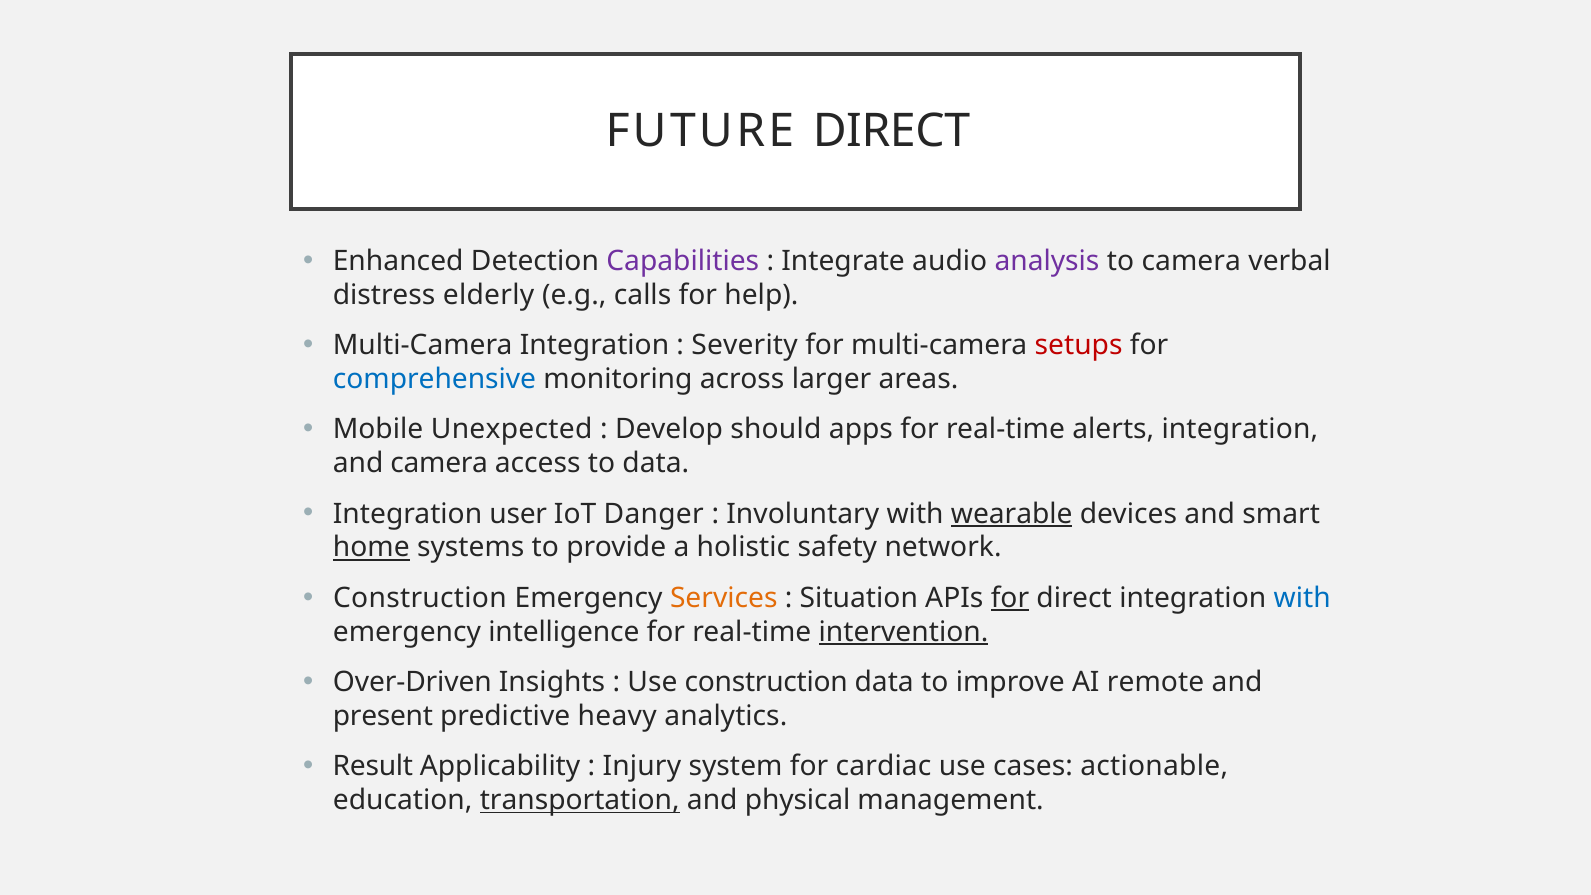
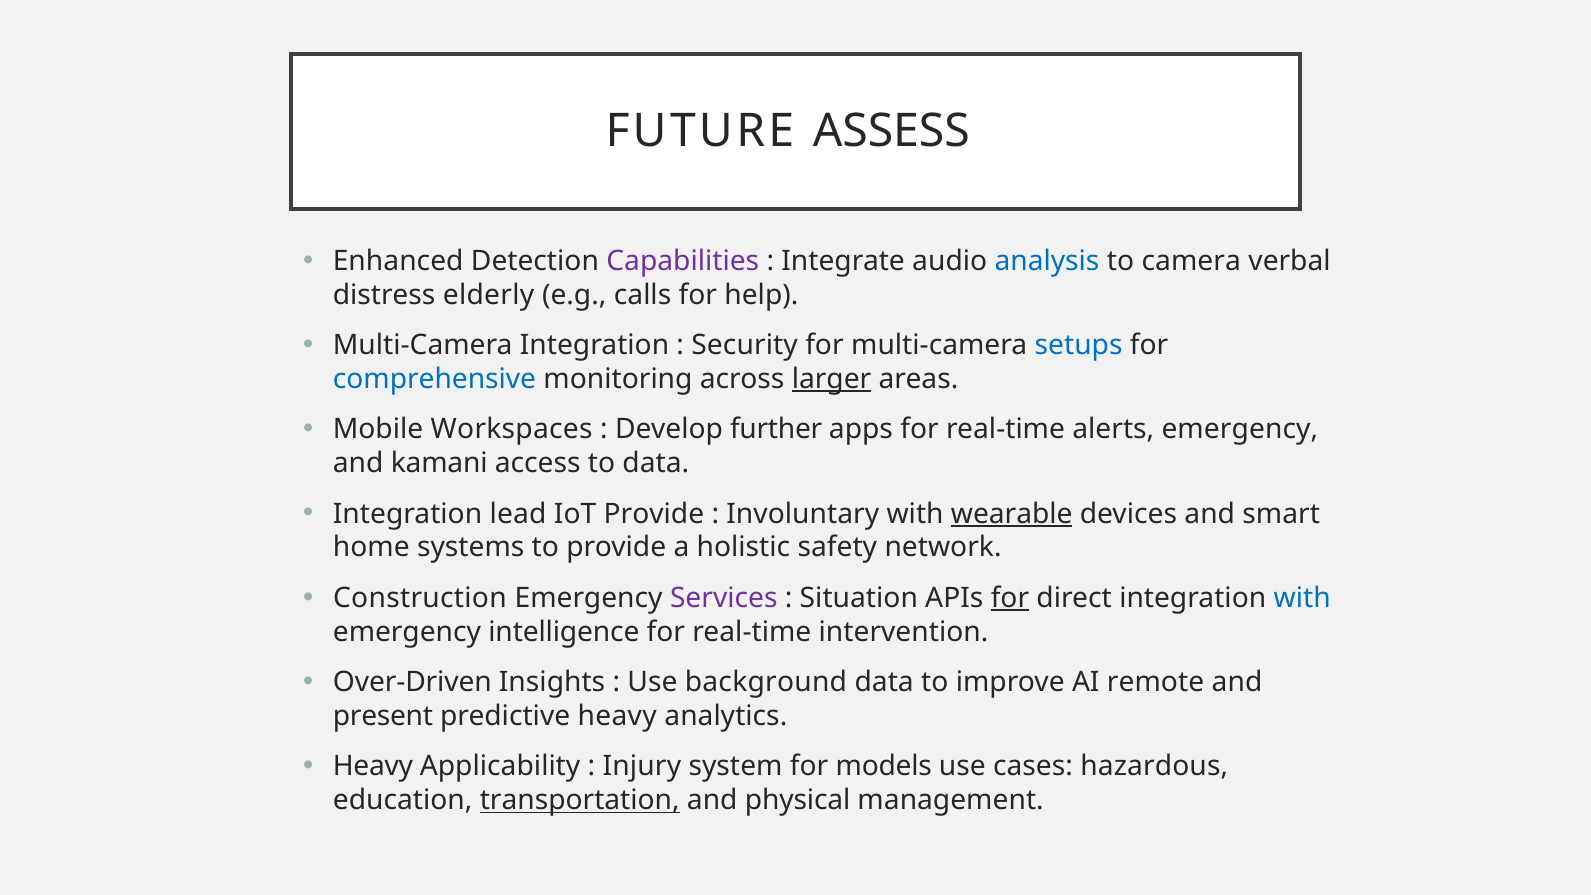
FUTURE DIRECT: DIRECT -> ASSESS (891, 131)
analysis colour: purple -> blue (1047, 261)
Severity: Severity -> Security (745, 345)
setups colour: red -> blue (1079, 345)
larger underline: none -> present (832, 379)
Unexpected: Unexpected -> Workspaces (512, 430)
should: should -> further (776, 430)
alerts integration: integration -> emergency (1240, 430)
and camera: camera -> kamani (439, 463)
user: user -> lead (518, 514)
IoT Danger: Danger -> Provide (654, 514)
home underline: present -> none (371, 548)
Services colour: orange -> purple (724, 598)
intervention underline: present -> none (904, 632)
Use construction: construction -> background (766, 682)
Result: Result -> Heavy (373, 766)
cardiac: cardiac -> models (884, 766)
actionable: actionable -> hazardous (1154, 766)
